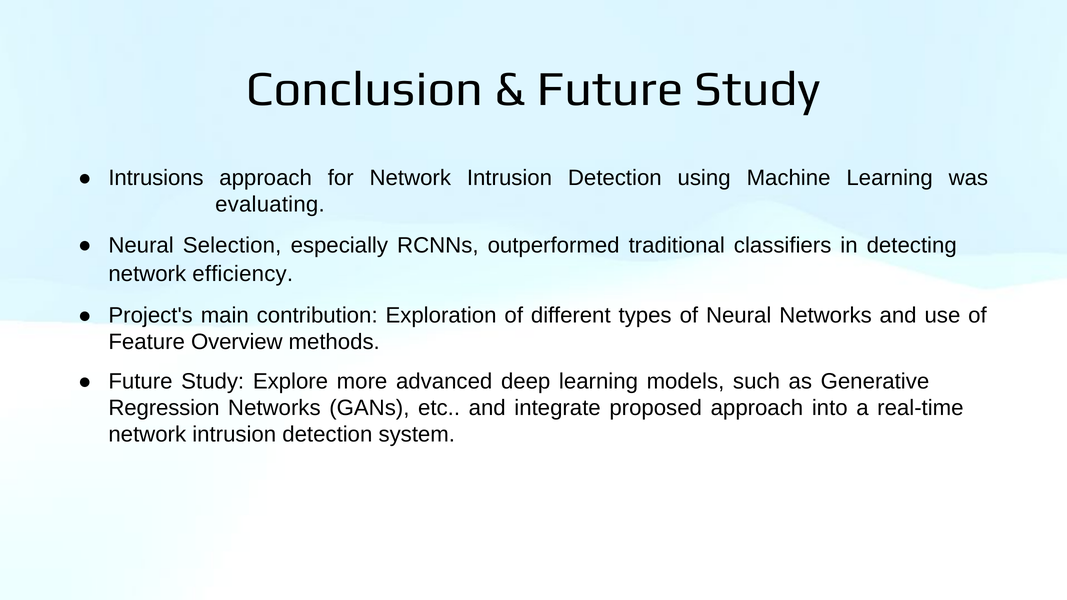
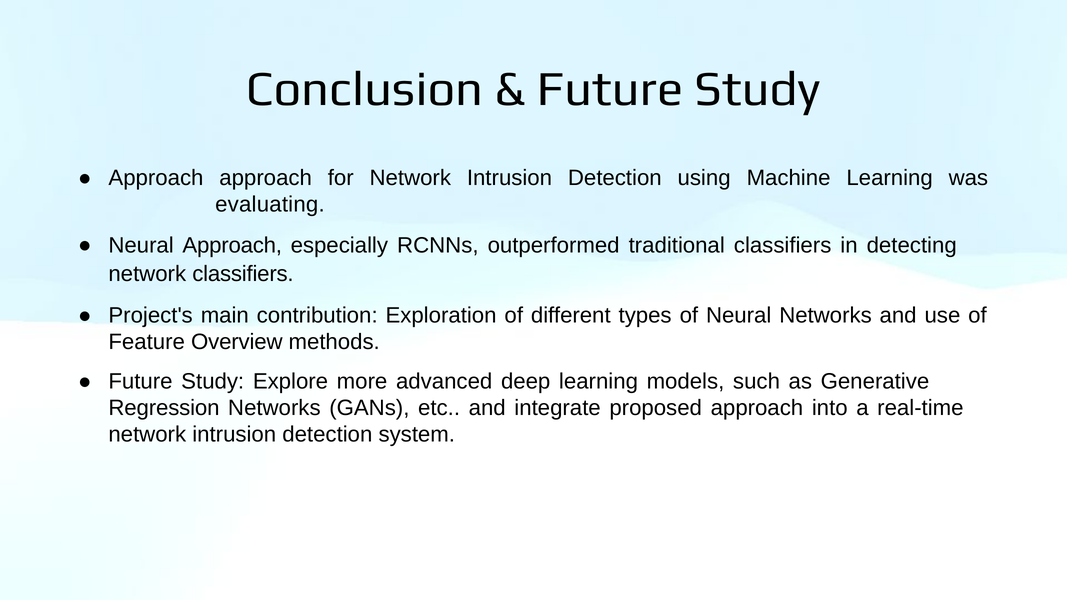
Intrusions: Intrusions -> Approach (156, 178)
Neural Selection: Selection -> Approach (232, 245)
network efﬁciency: efﬁciency -> classifiers (243, 274)
